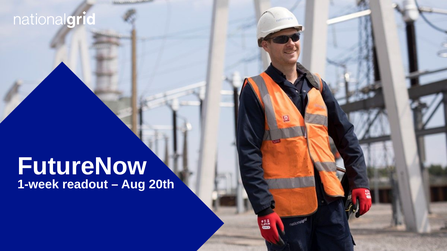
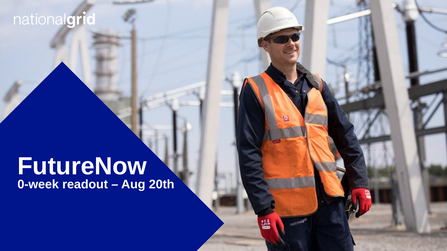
1-week: 1-week -> 0-week (38, 185)
